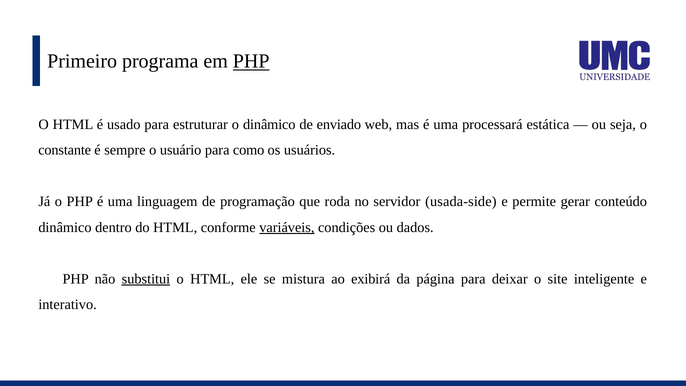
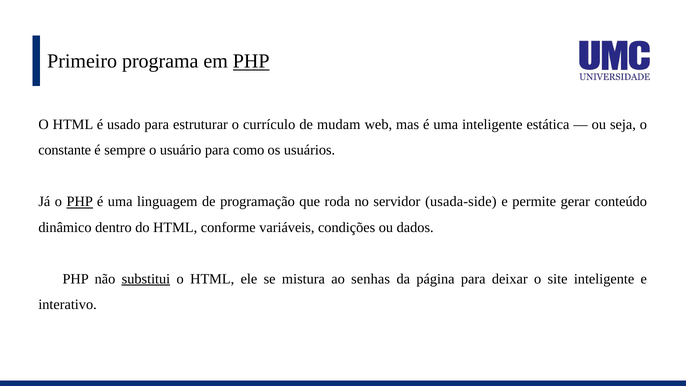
o dinâmico: dinâmico -> currículo (269, 124)
enviado: enviado -> mudam (339, 124)
uma processará: processará -> inteligente (492, 124)
PHP underline: none -> present (80, 202)
variáveis underline: present -> none (287, 227)
exibirá: exibirá -> senhas (371, 279)
